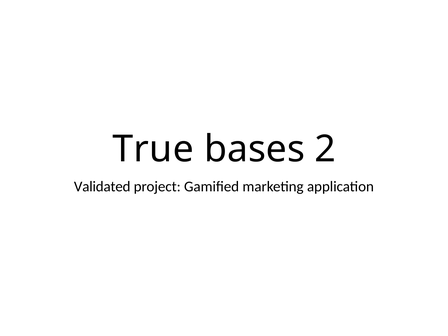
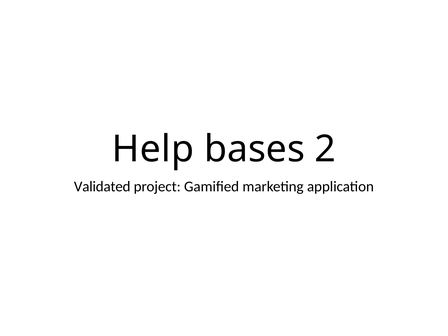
True: True -> Help (153, 149)
